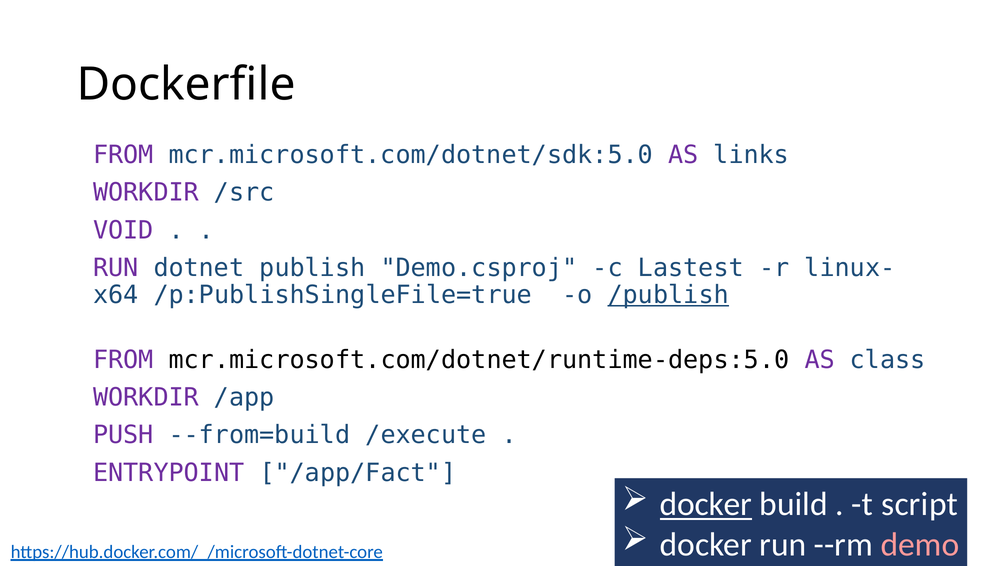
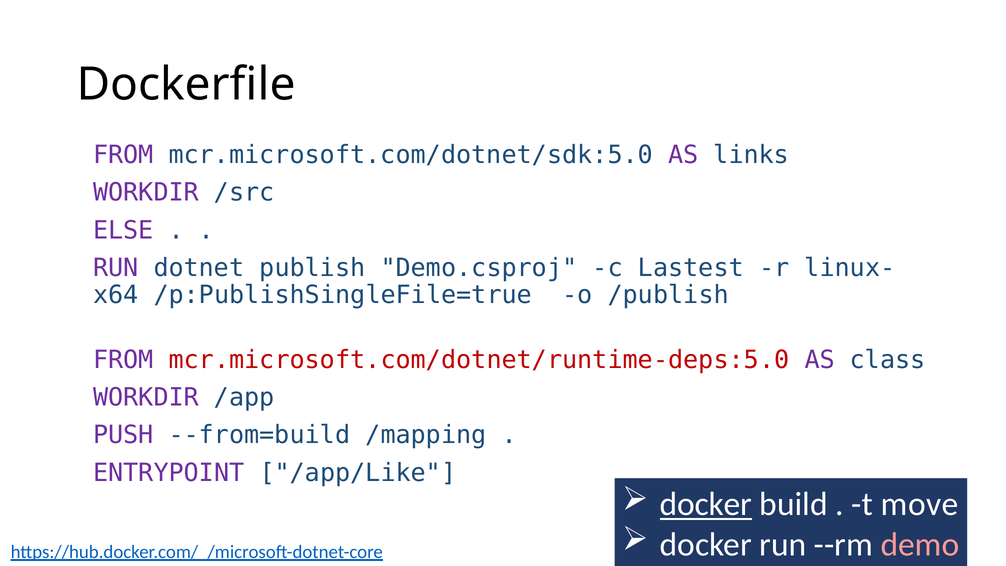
VOID: VOID -> ELSE (123, 230)
/publish underline: present -> none (668, 295)
mcr.microsoft.com/dotnet/runtime-deps:5.0 colour: black -> red (479, 360)
/execute: /execute -> /mapping (426, 435)
/app/Fact: /app/Fact -> /app/Like (358, 473)
script: script -> move (920, 504)
